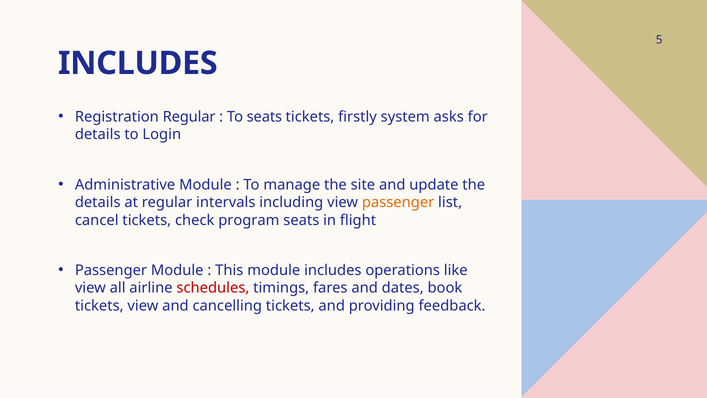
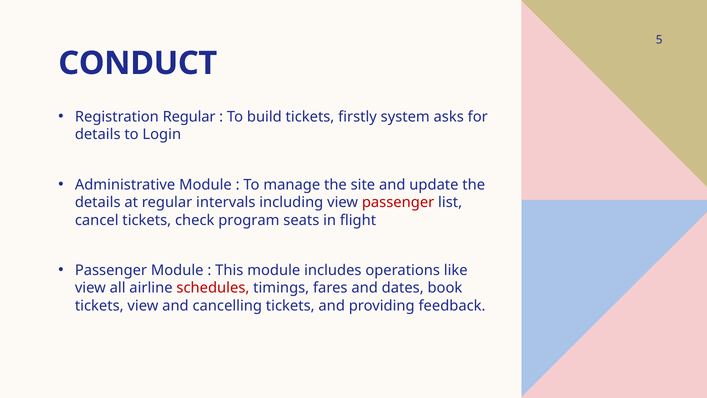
INCLUDES: INCLUDES -> CONDUCT (138, 63)
To seats: seats -> build (264, 117)
passenger colour: orange -> red (398, 202)
